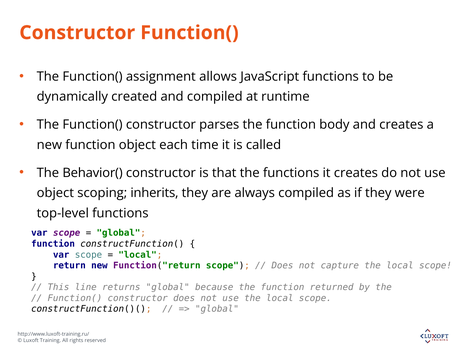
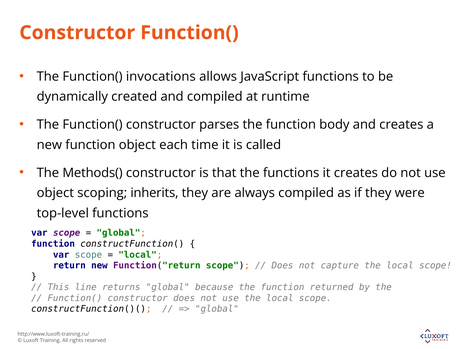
assignment: assignment -> invocations (161, 77)
Behavior(: Behavior( -> Methods( (93, 173)
